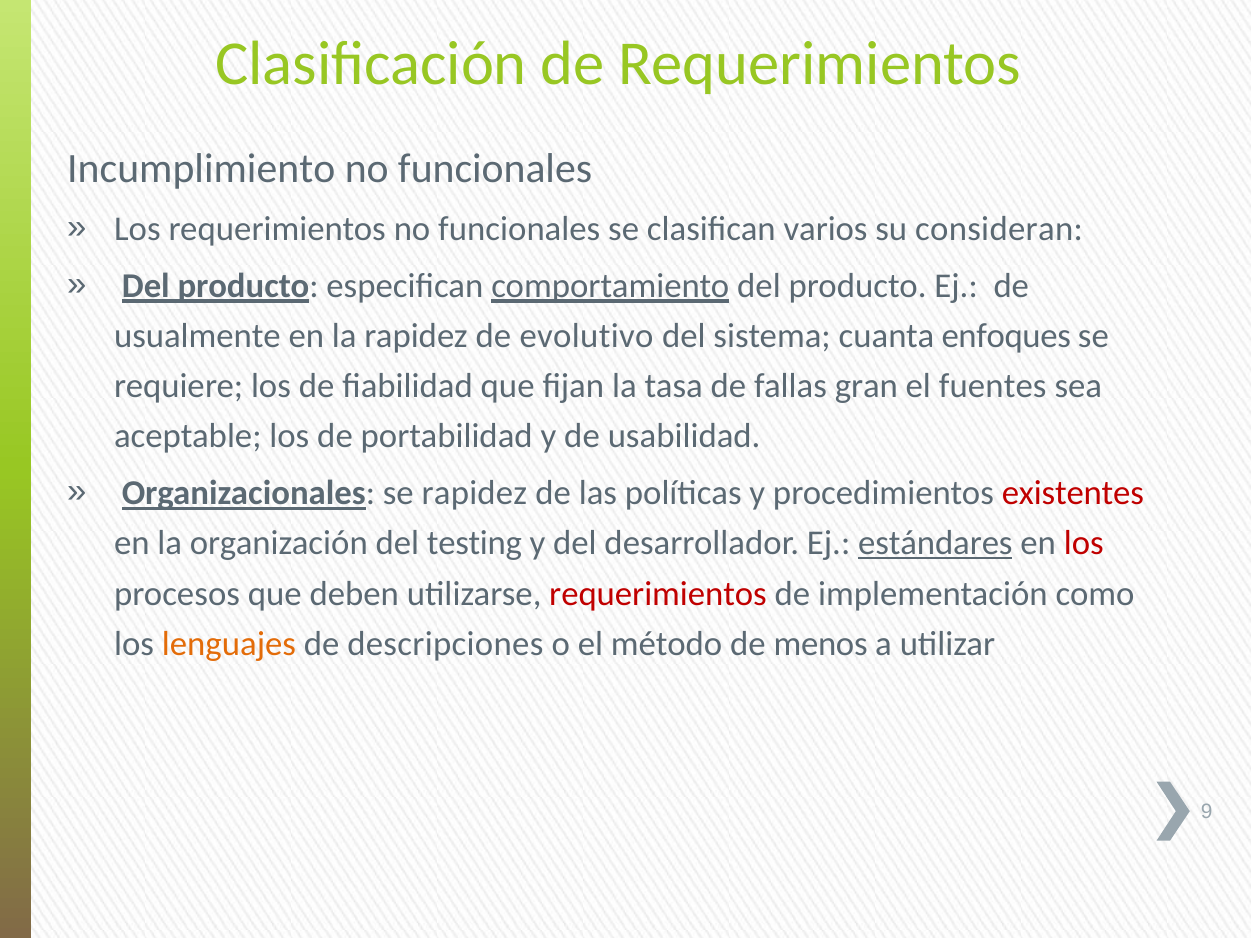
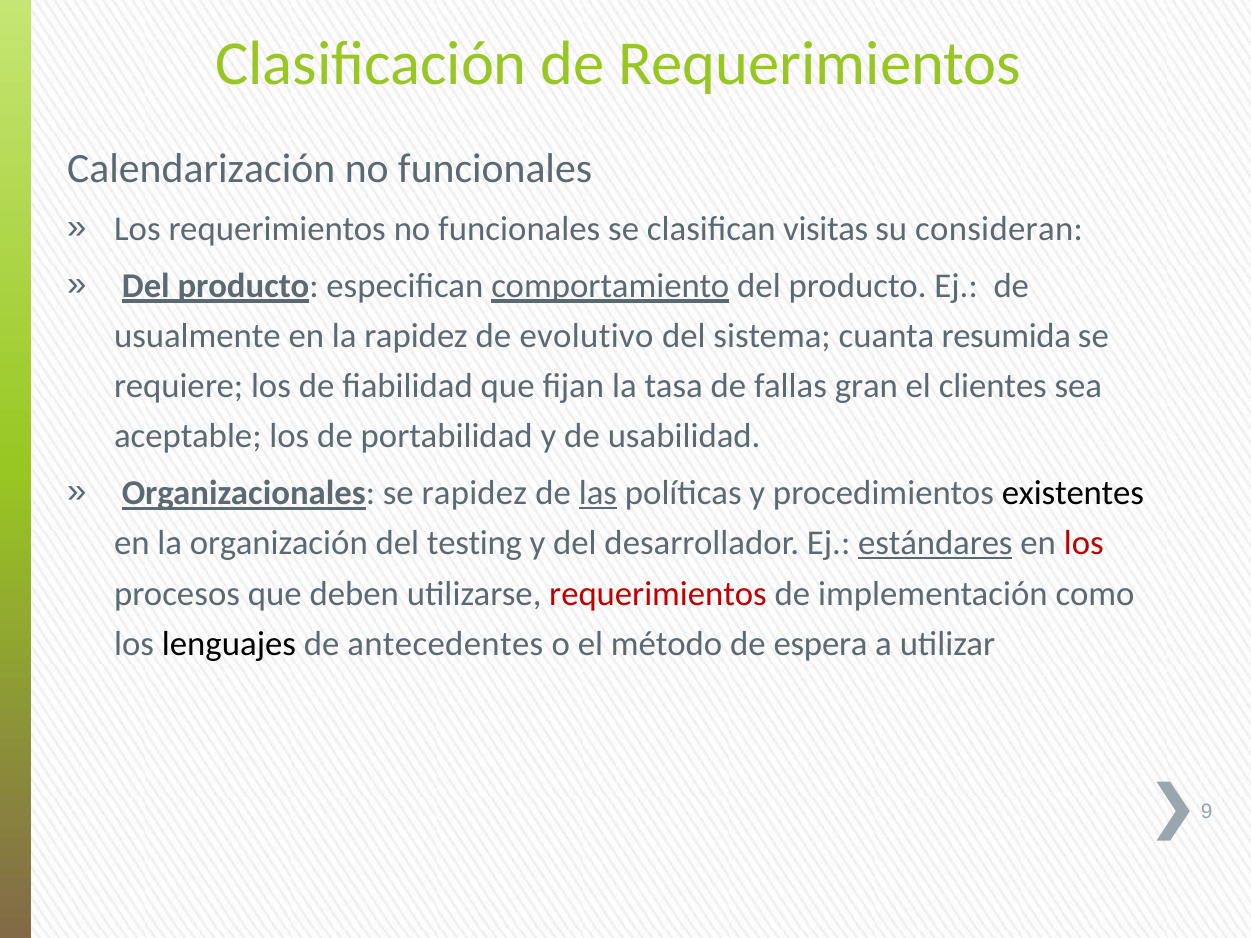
Incumplimiento: Incumplimiento -> Calendarización (201, 169)
varios: varios -> visitas (826, 229)
enfoques: enfoques -> resumida (1006, 336)
fuentes: fuentes -> clientes (993, 386)
las underline: none -> present (598, 494)
existentes colour: red -> black (1073, 494)
lenguajes colour: orange -> black (229, 644)
descripciones: descripciones -> antecedentes (445, 644)
menos: menos -> espera (821, 644)
